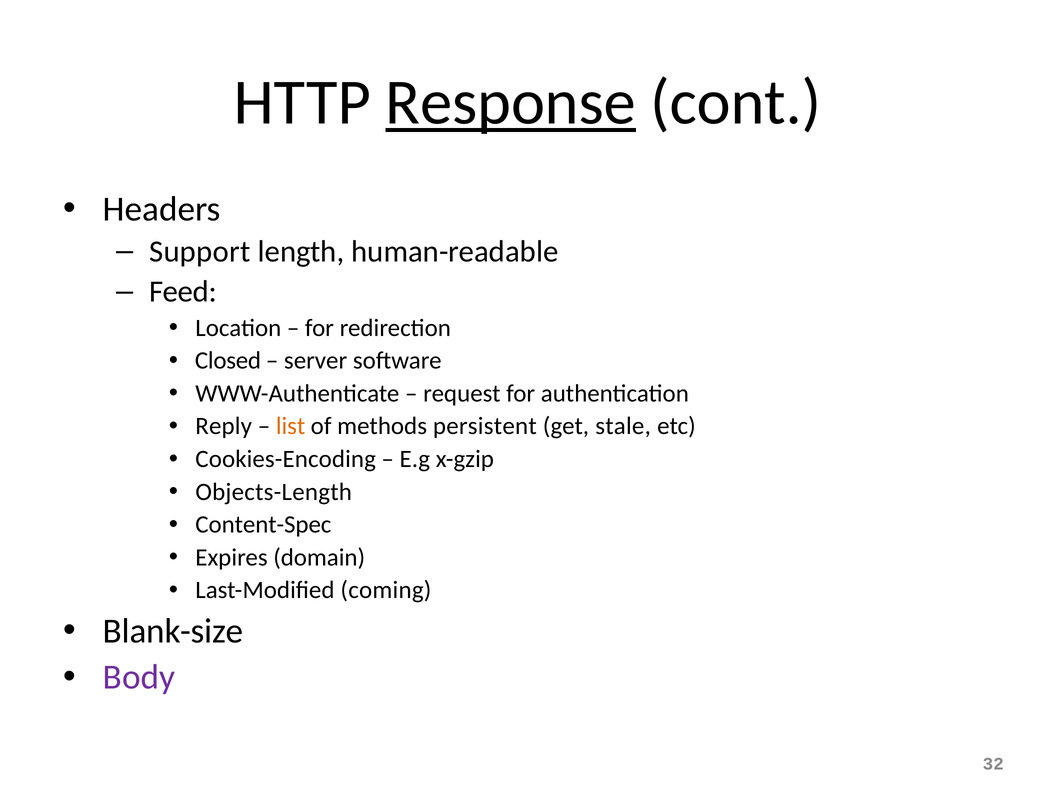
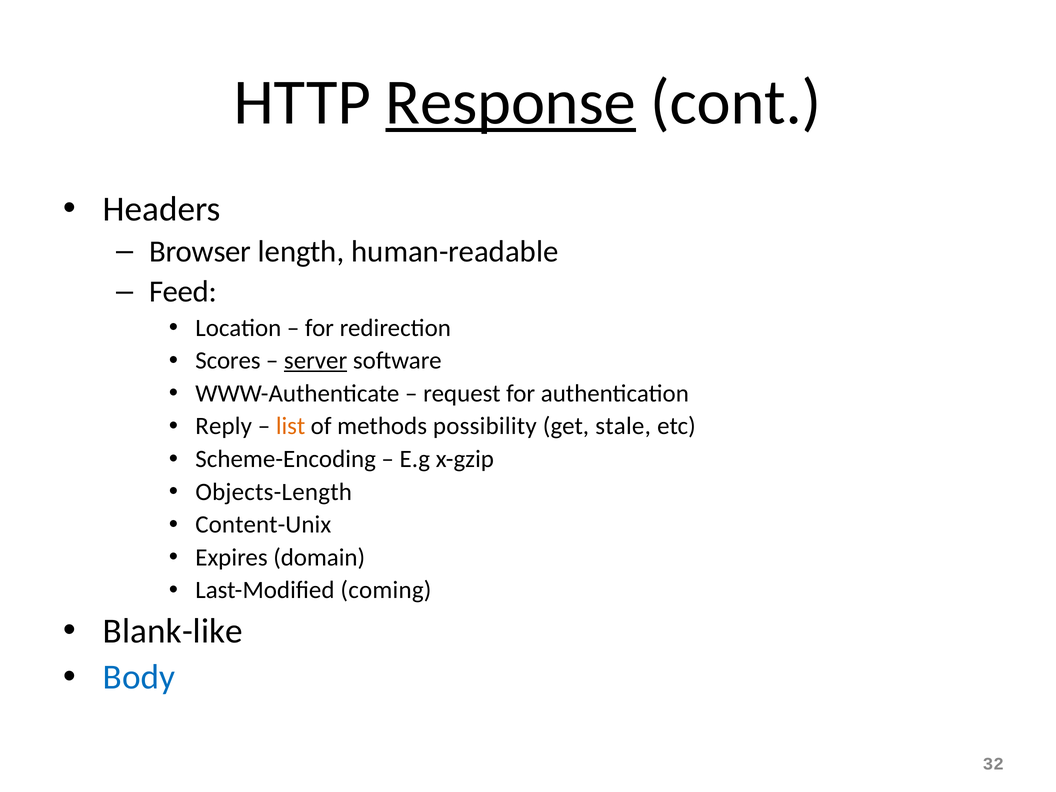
Support: Support -> Browser (200, 252)
Closed: Closed -> Scores (228, 361)
server underline: none -> present (316, 361)
persistent: persistent -> possibility (485, 426)
Cookies-Encoding: Cookies-Encoding -> Scheme-Encoding (286, 459)
Content-Spec: Content-Spec -> Content-Unix (263, 525)
Blank-size: Blank-size -> Blank-like (173, 631)
Body colour: purple -> blue (139, 677)
